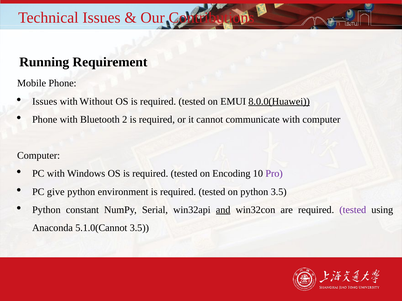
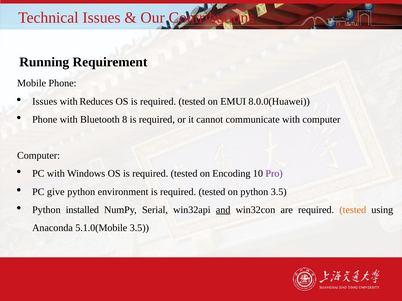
Without: Without -> Reduces (96, 102)
8.0.0(Huawei underline: present -> none (279, 102)
2: 2 -> 8 (125, 120)
constant: constant -> installed (82, 210)
tested colour: purple -> orange (353, 210)
5.1.0(Cannot: 5.1.0(Cannot -> 5.1.0(Mobile (101, 228)
